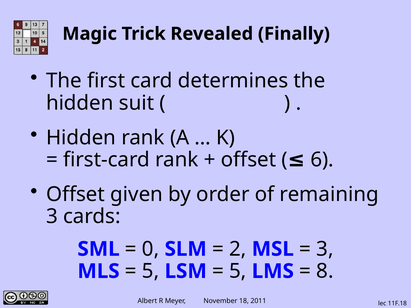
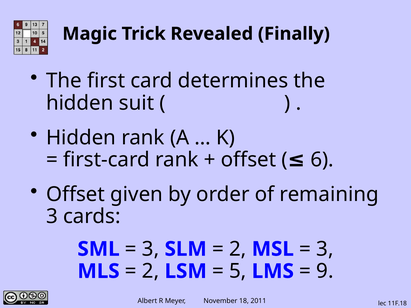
0: 0 -> 3 (151, 249)
5: 5 -> 2 (151, 271)
8: 8 -> 9 (325, 271)
